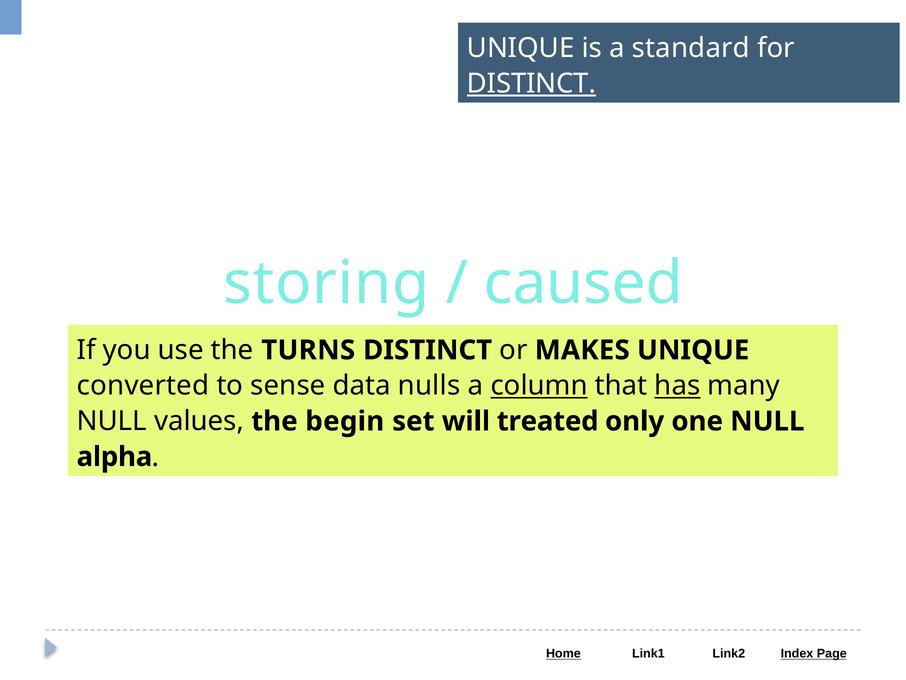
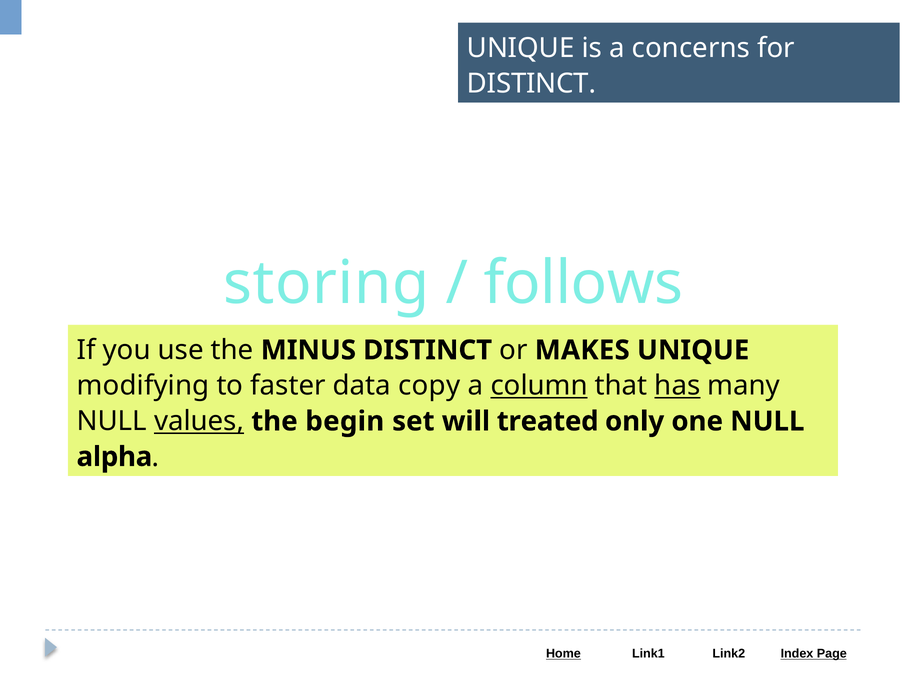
standard: standard -> concerns (691, 48)
DISTINCT underline: present -> none (532, 83)
caused: caused -> follows (583, 283)
TURNS: TURNS -> MINUS (308, 350)
converted: converted -> modifying (143, 385)
sense: sense -> faster (288, 385)
nulls: nulls -> copy (429, 385)
values underline: none -> present (199, 421)
